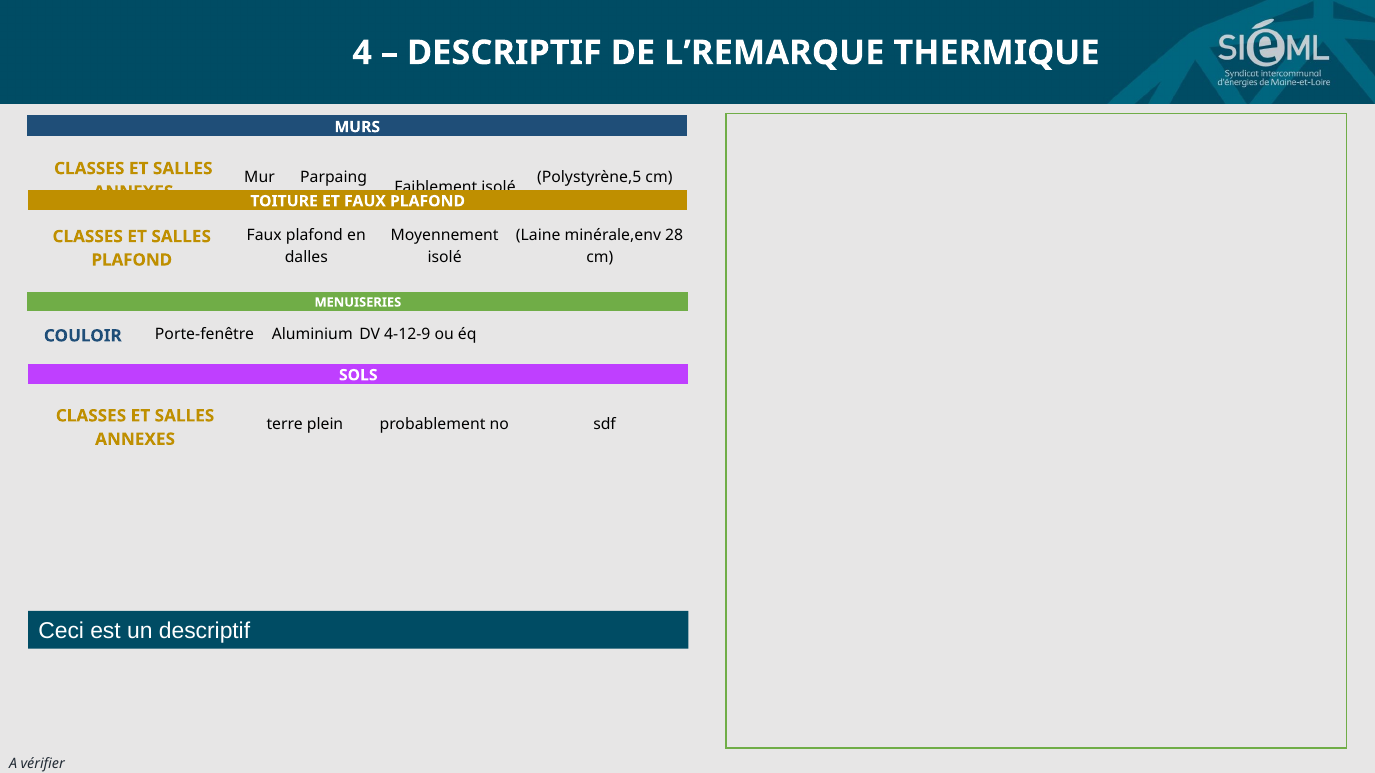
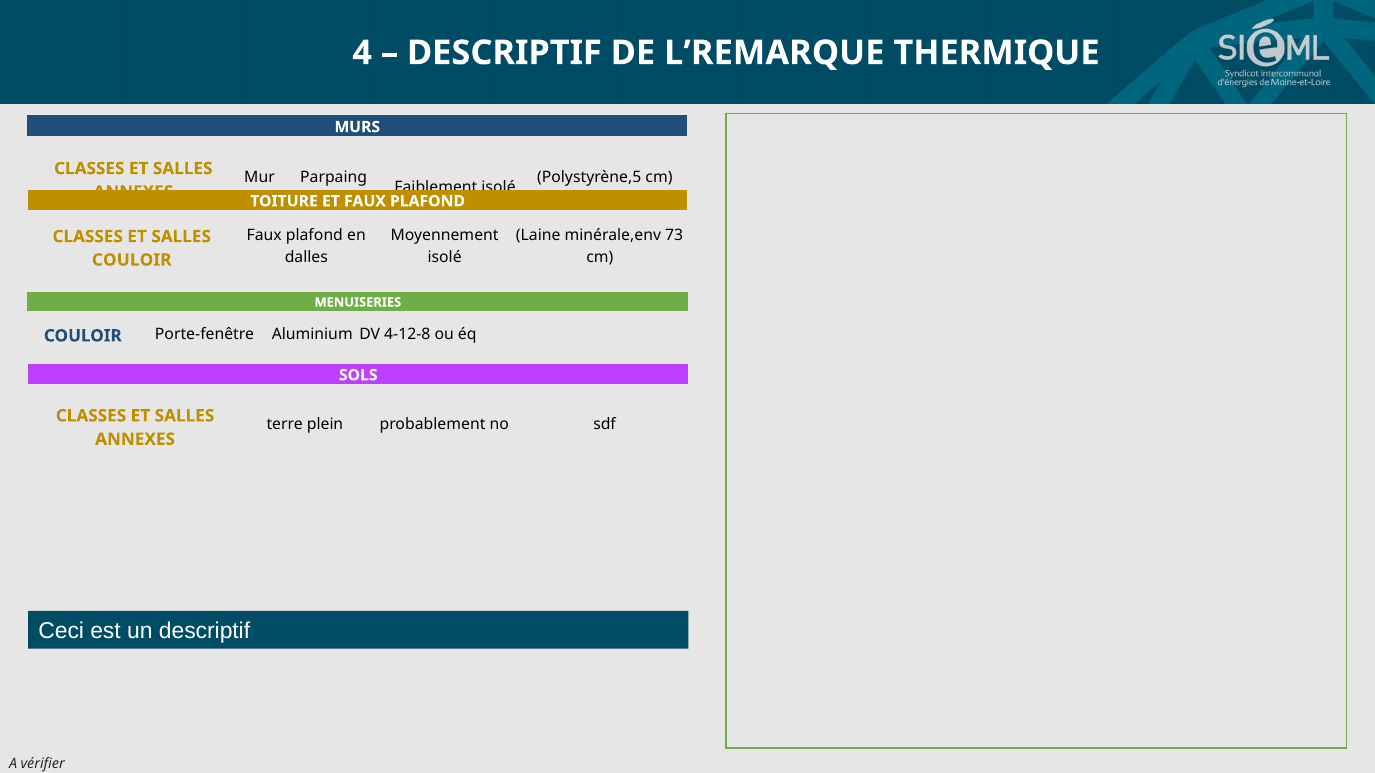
28: 28 -> 73 (674, 236)
PLAFOND: PLAFOND -> COULOIR (132, 260)
4-12-9: 4-12-9 -> 4-12-8 (407, 335)
